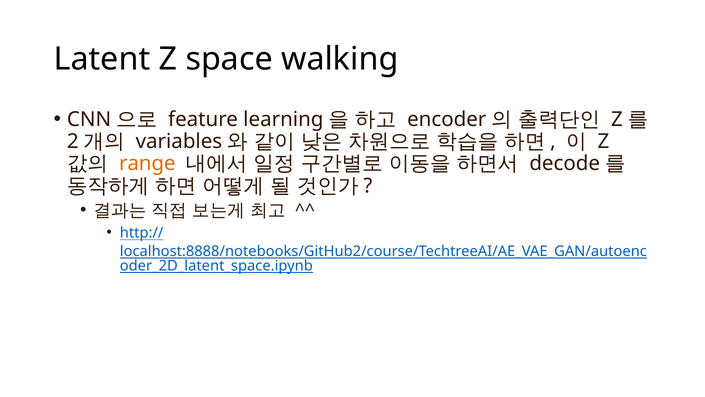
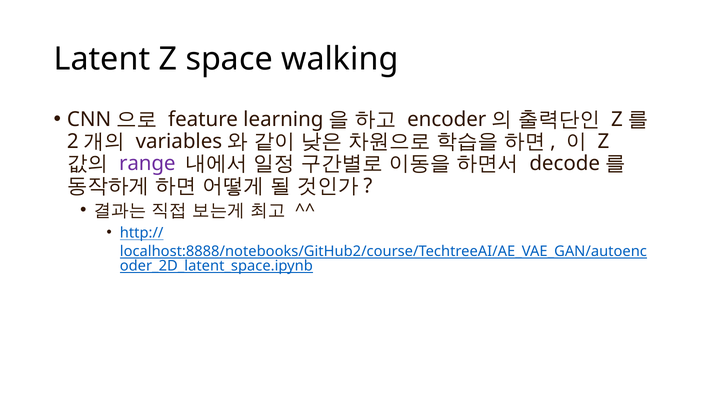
range colour: orange -> purple (147, 163)
